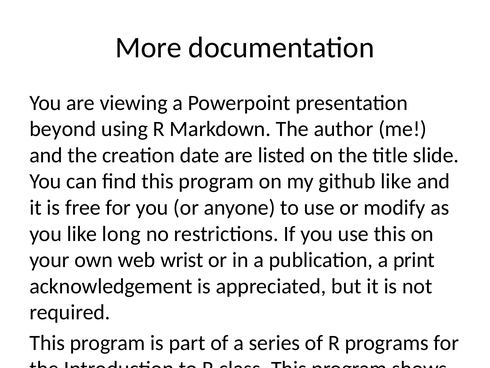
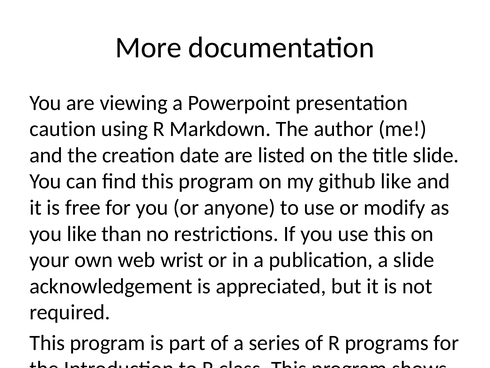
beyond: beyond -> caution (63, 129)
long: long -> than (122, 233)
a print: print -> slide (414, 260)
